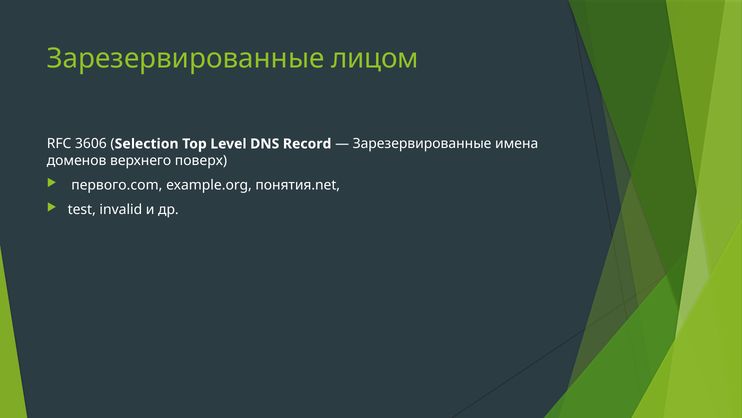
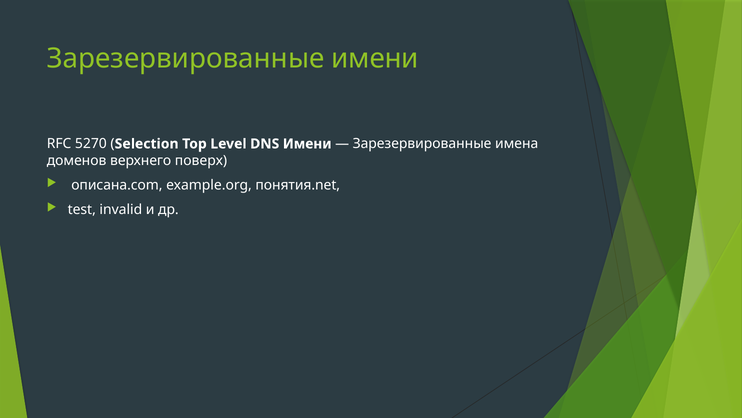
Зарезервированные лицом: лицом -> имени (375, 59)
3606: 3606 -> 5270 (91, 144)
DNS Record: Record -> Имени (307, 144)
первого.com: первого.com -> описана.com (117, 185)
